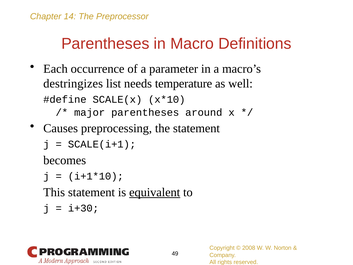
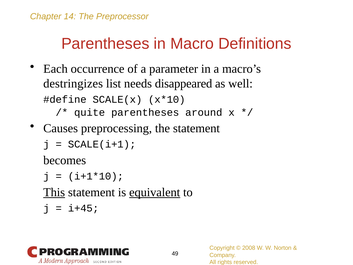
temperature: temperature -> disappeared (184, 84)
major: major -> quite (90, 112)
This underline: none -> present (54, 192)
i+30: i+30 -> i+45 (83, 208)
